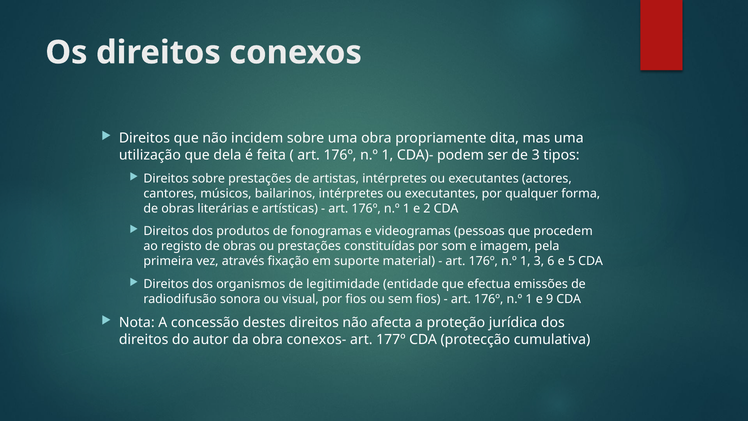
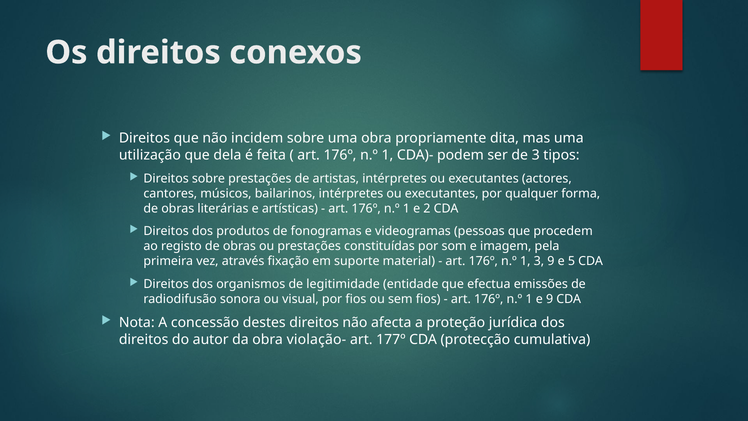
3 6: 6 -> 9 (551, 261)
conexos-: conexos- -> violação- (316, 339)
